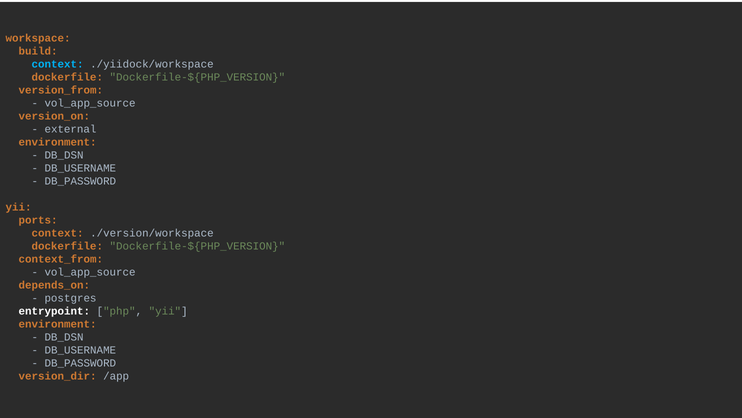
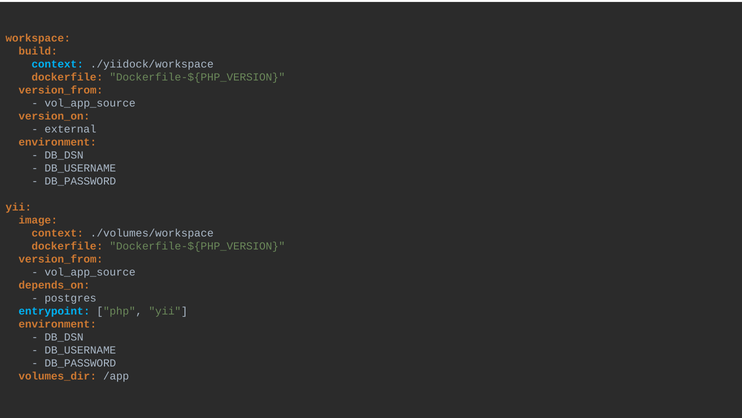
ports: ports -> image (38, 220)
./version/workspace: ./version/workspace -> ./volumes/workspace (152, 233)
context_from: context_from -> version_from (61, 259)
entrypoint colour: white -> light blue (54, 311)
version_dir: version_dir -> volumes_dir (58, 376)
